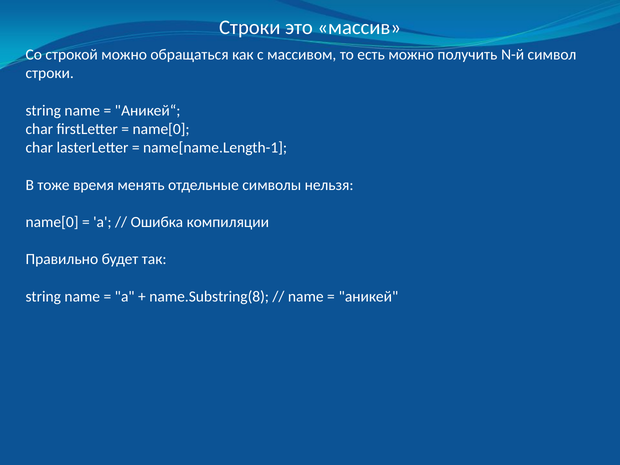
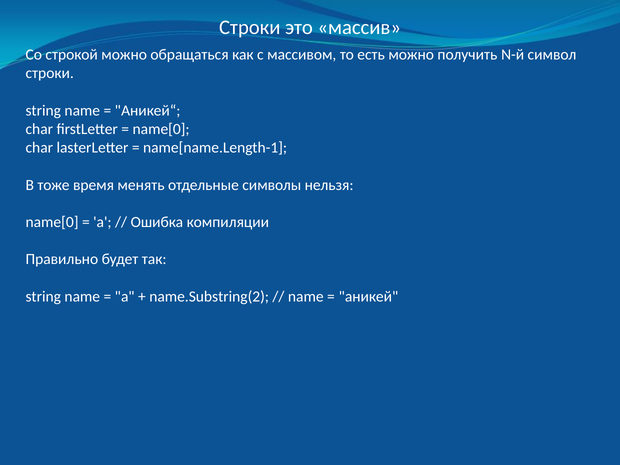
name.Substring(8: name.Substring(8 -> name.Substring(2 (209, 297)
